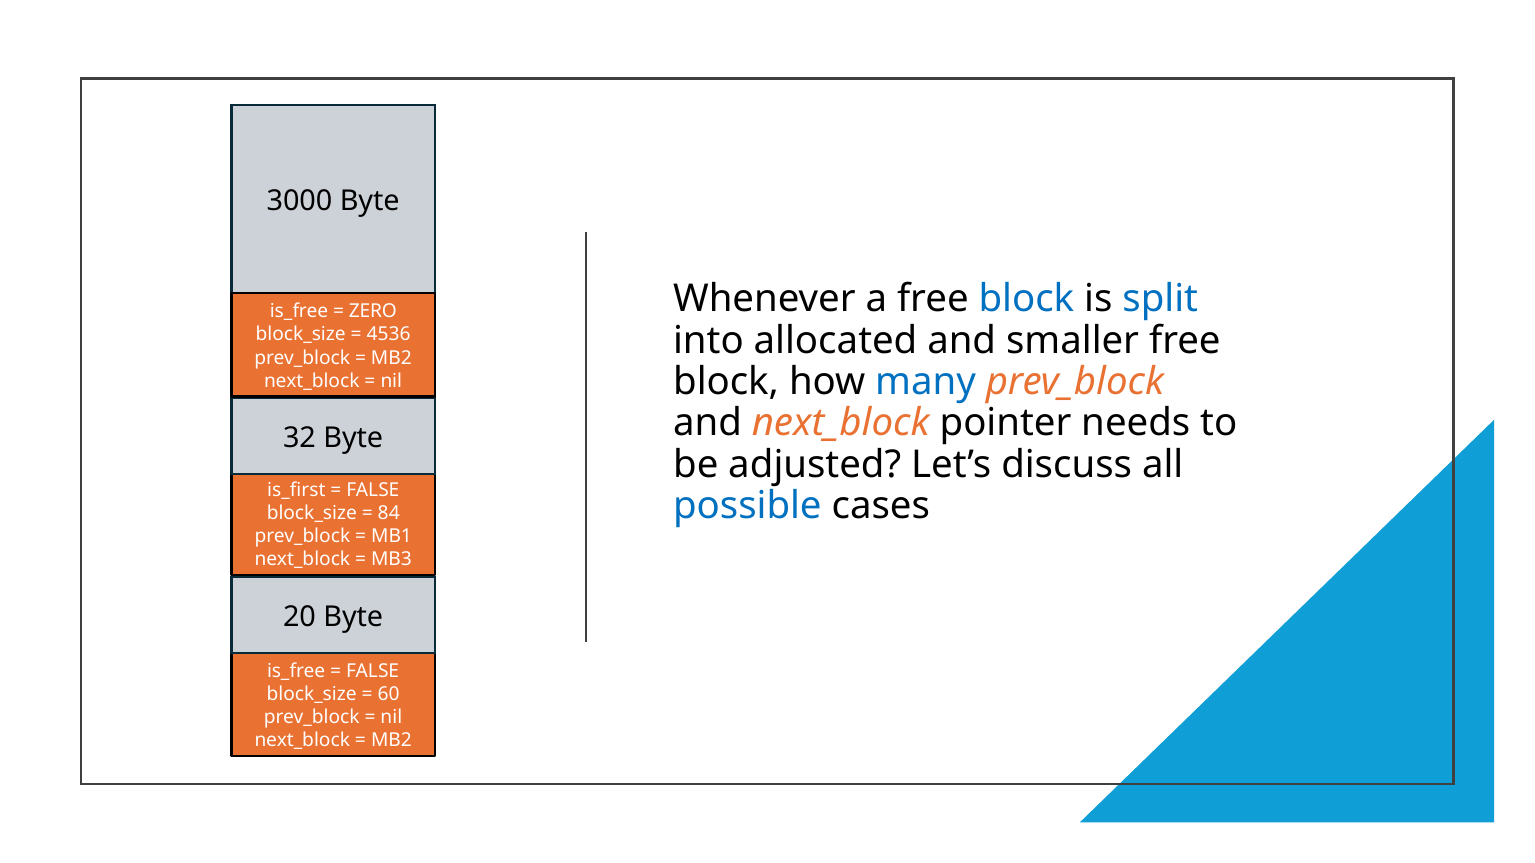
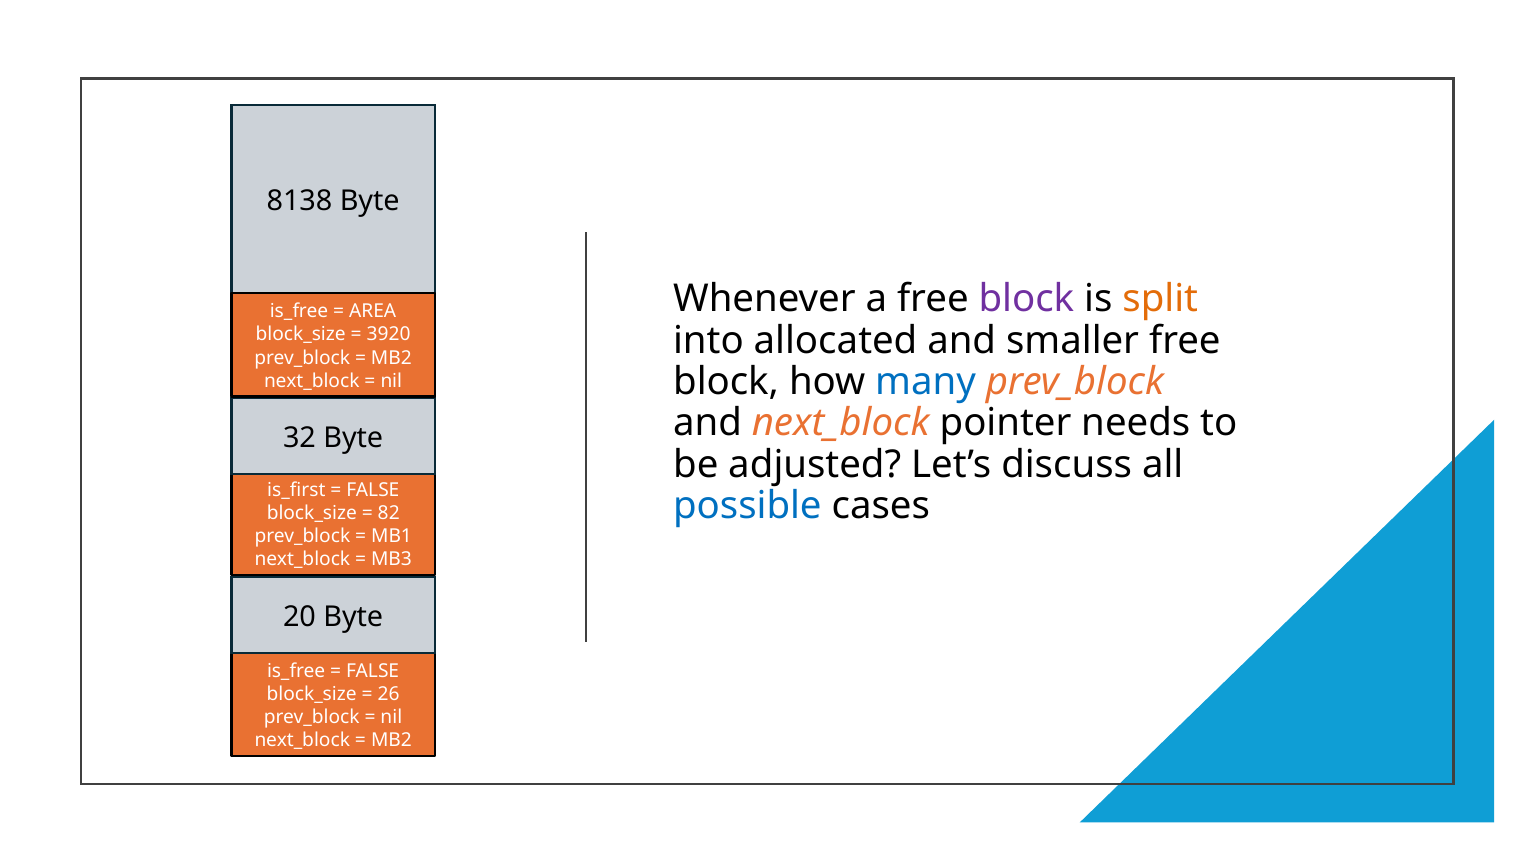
3000: 3000 -> 8138 (299, 201)
block colour: blue -> purple (1026, 299)
split colour: blue -> orange (1160, 299)
ZERO: ZERO -> AREA (373, 312)
4536: 4536 -> 3920 (389, 335)
84: 84 -> 82 (389, 513)
60: 60 -> 26 (389, 695)
